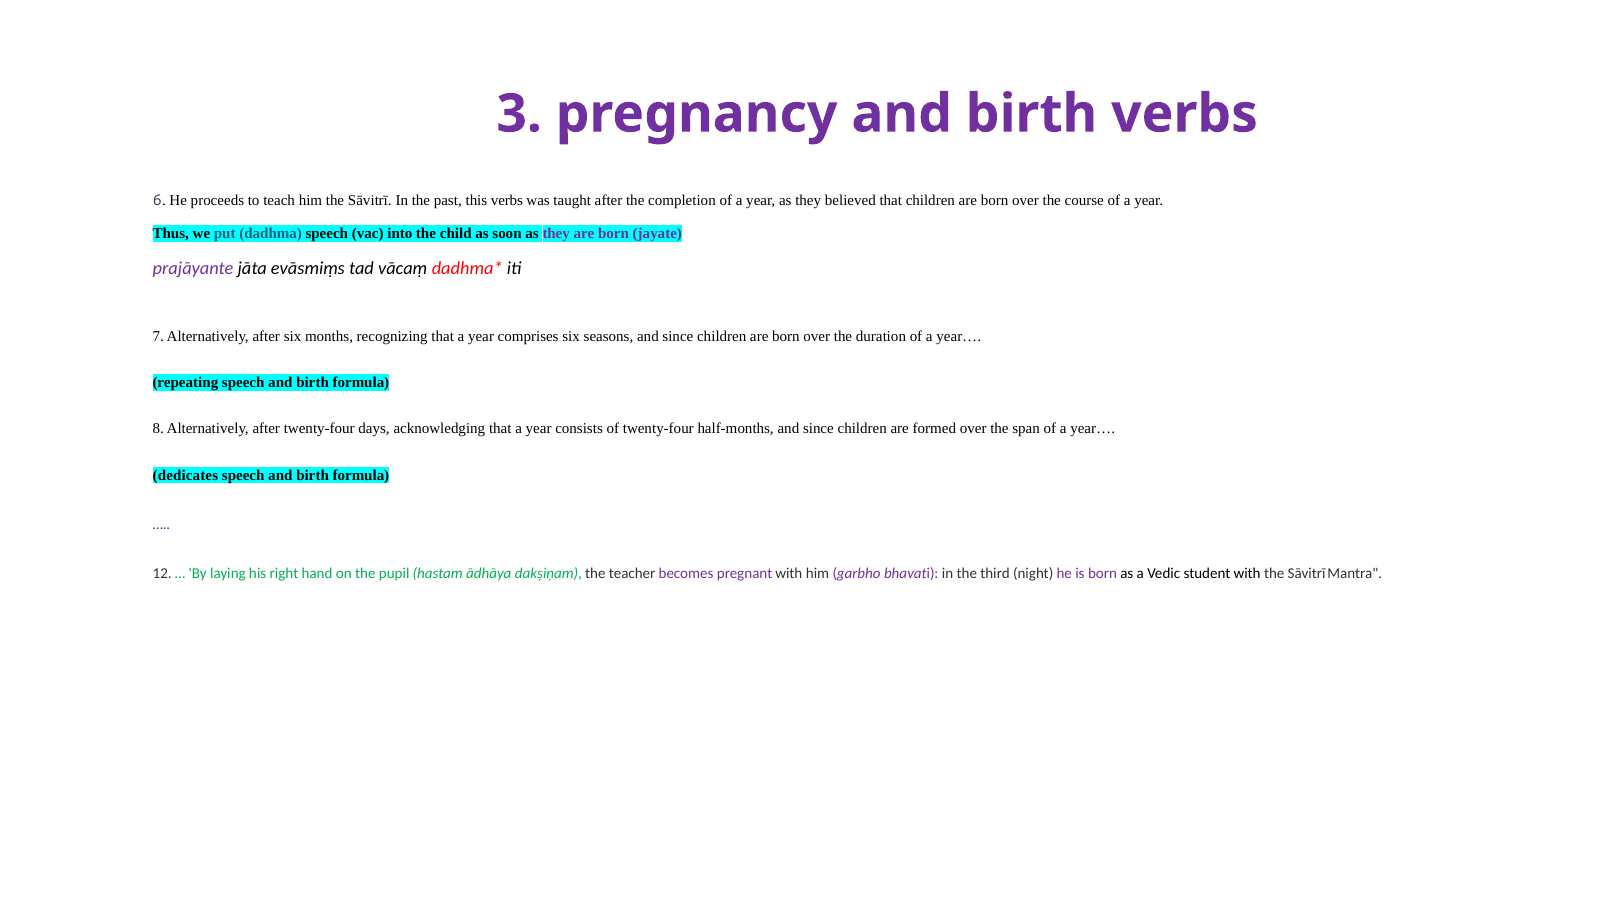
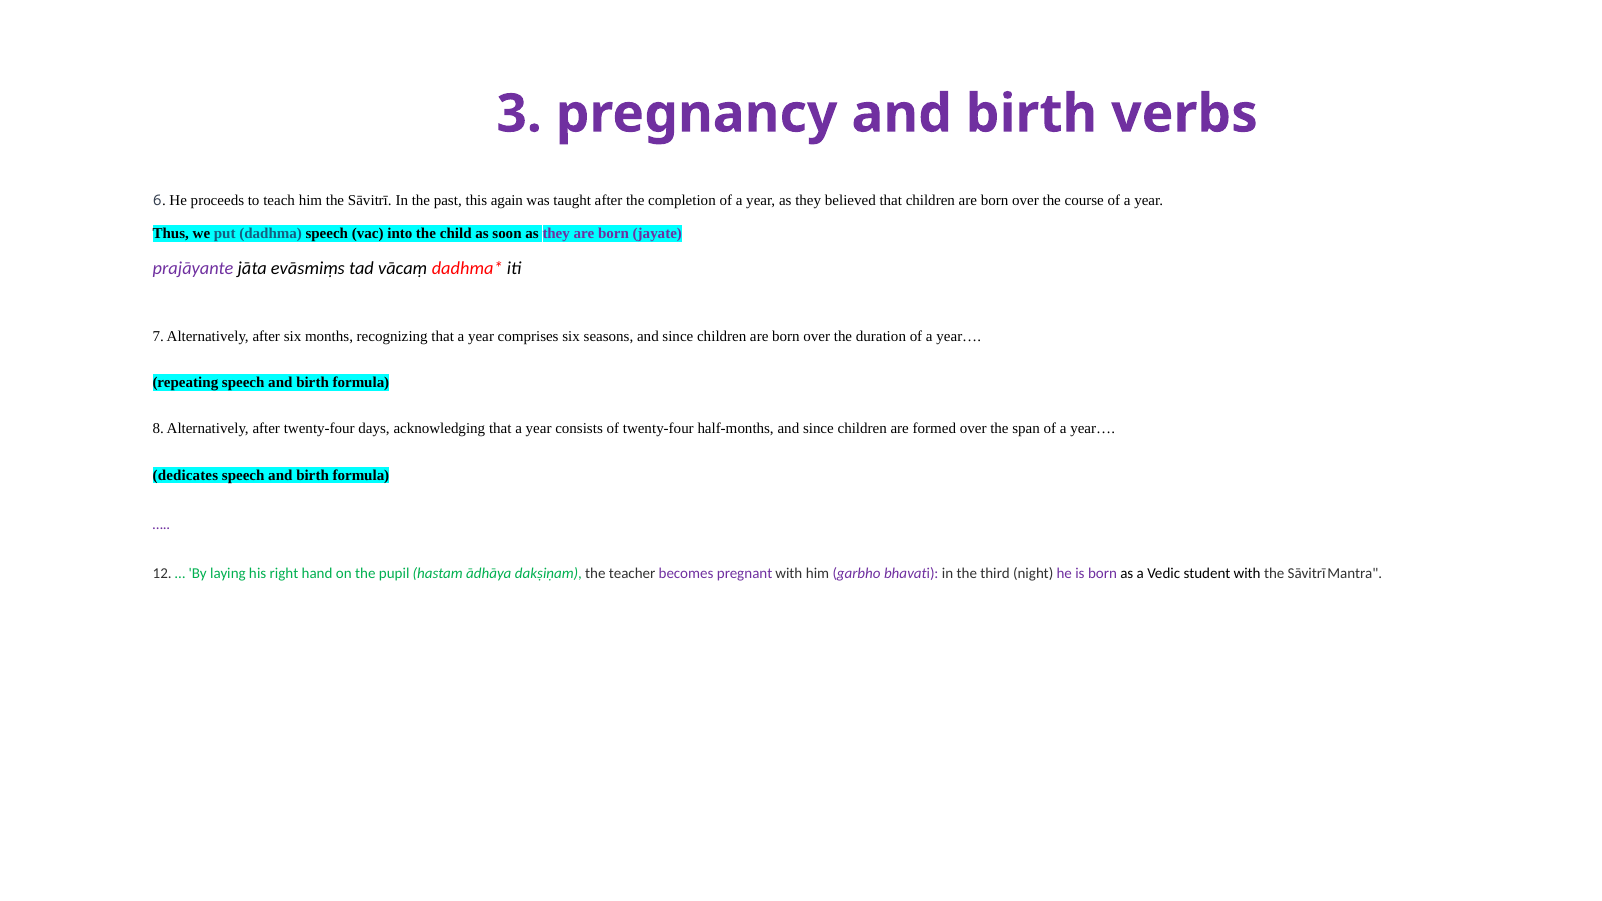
this verbs: verbs -> again (507, 201)
